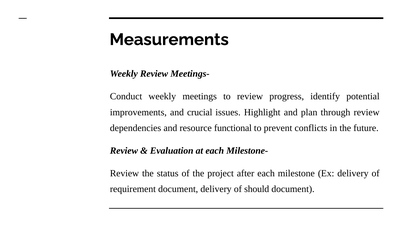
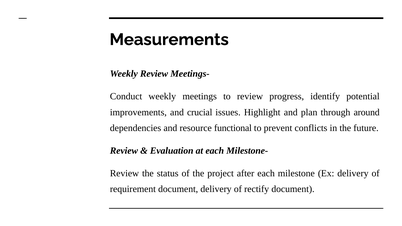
through review: review -> around (367, 112)
should: should -> rectify (257, 189)
